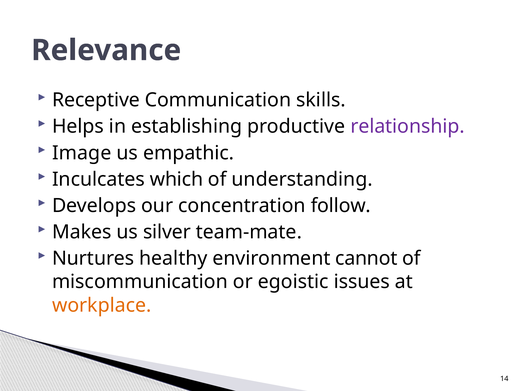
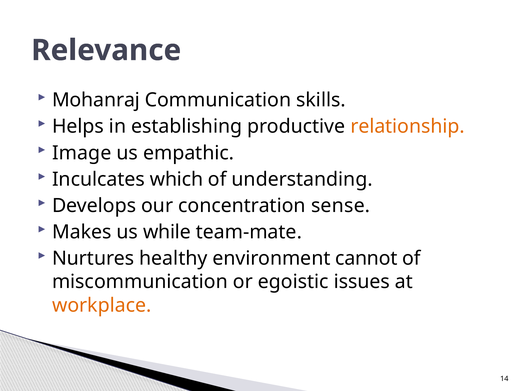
Receptive: Receptive -> Mohanraj (96, 100)
relationship colour: purple -> orange (408, 126)
follow: follow -> sense (341, 205)
silver: silver -> while (167, 232)
